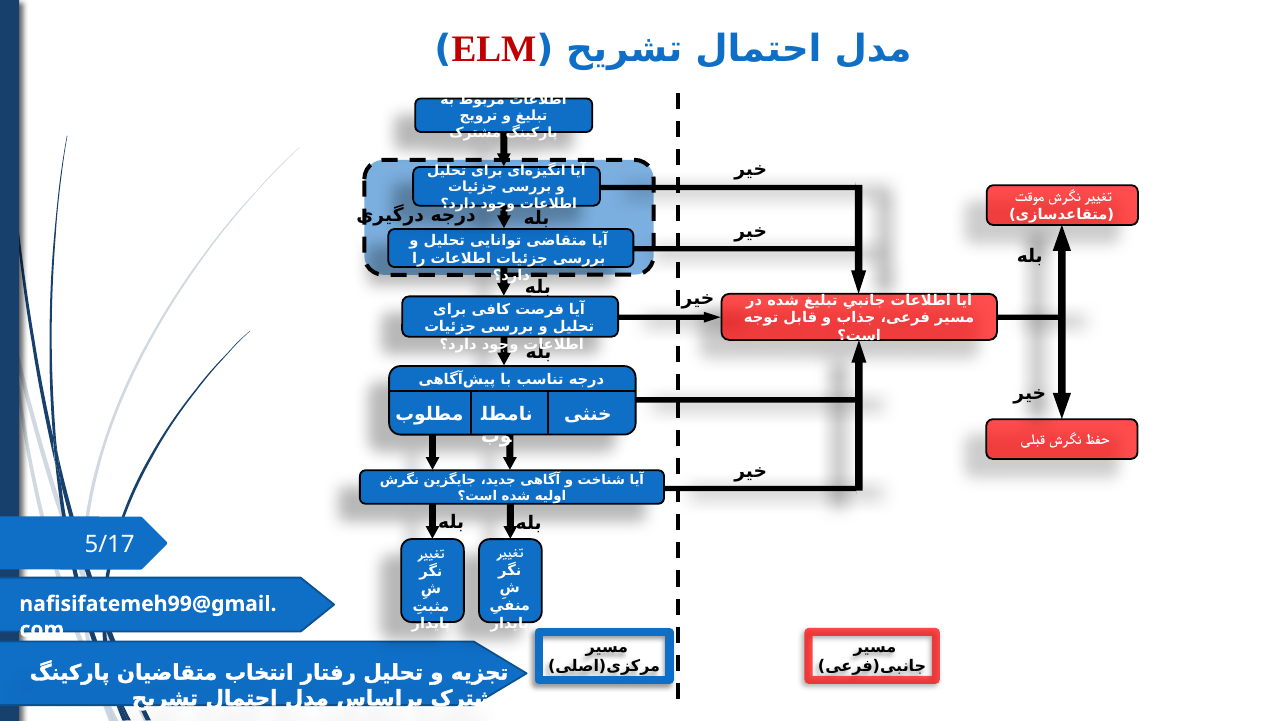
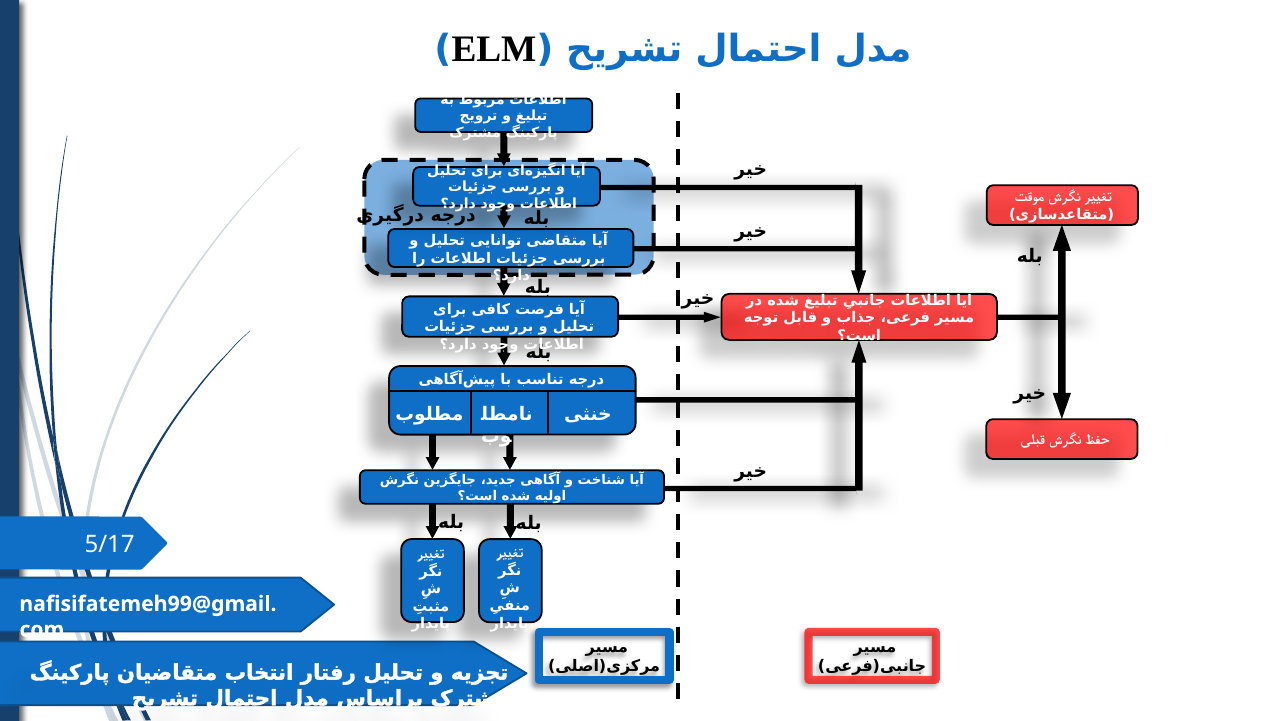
ELM colour: red -> black (494, 49)
